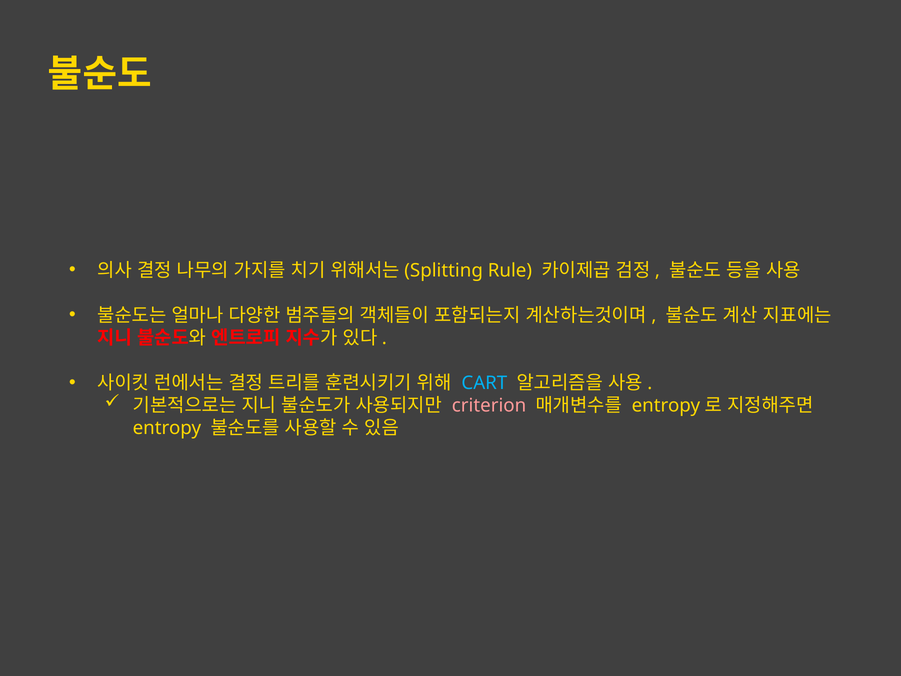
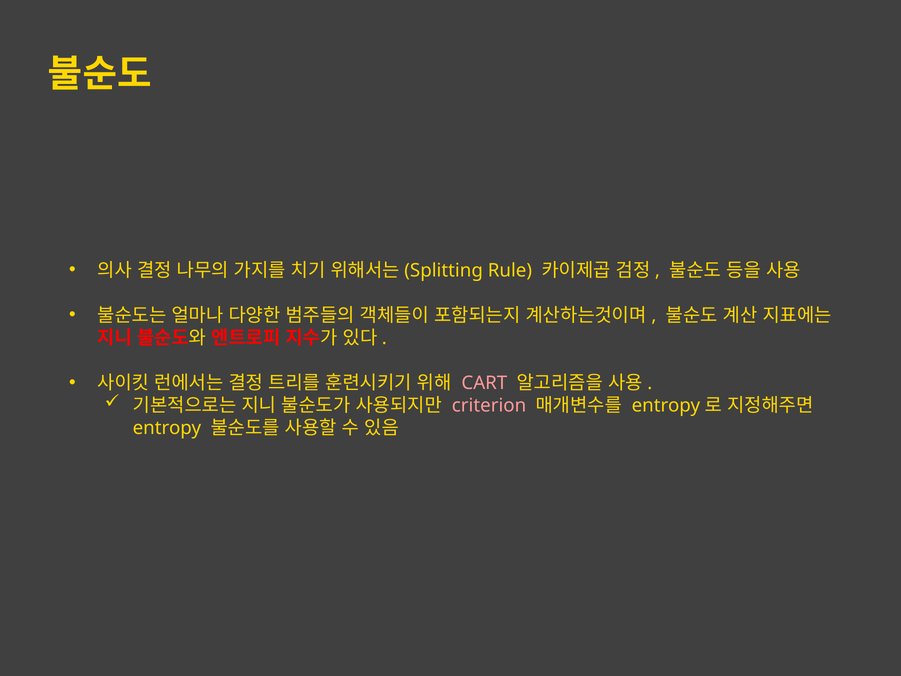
CART colour: light blue -> pink (484, 383)
